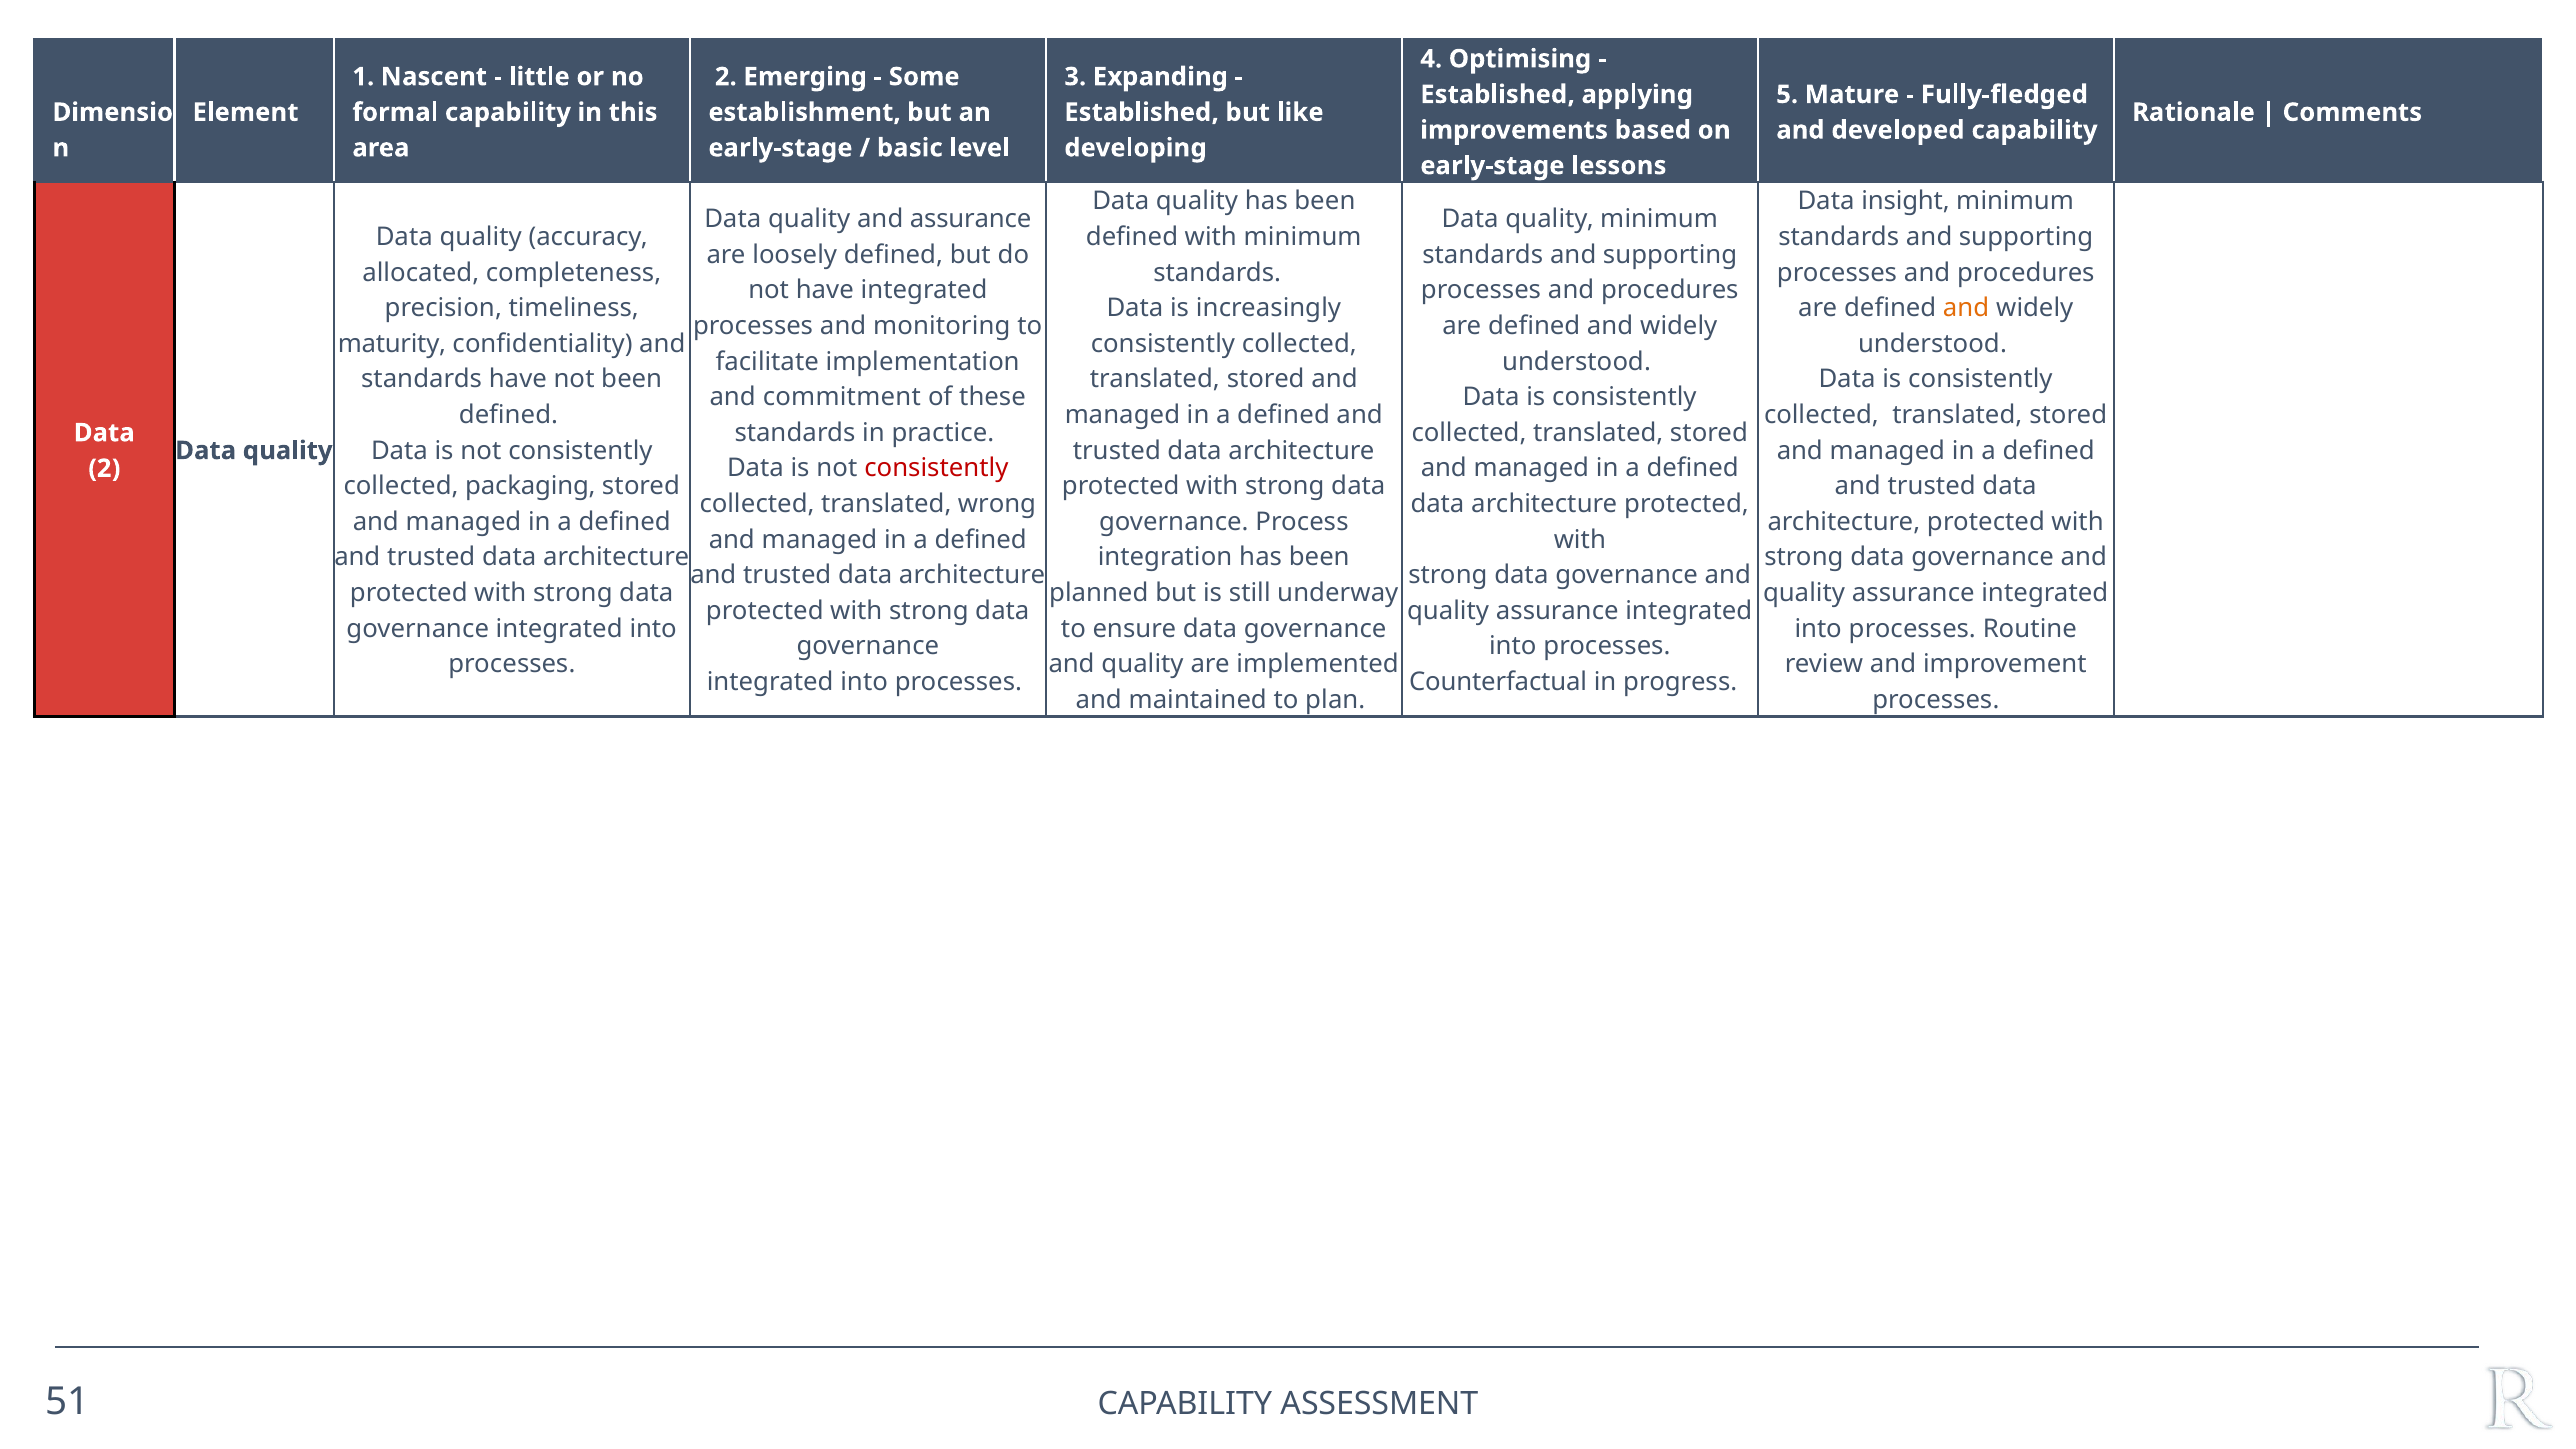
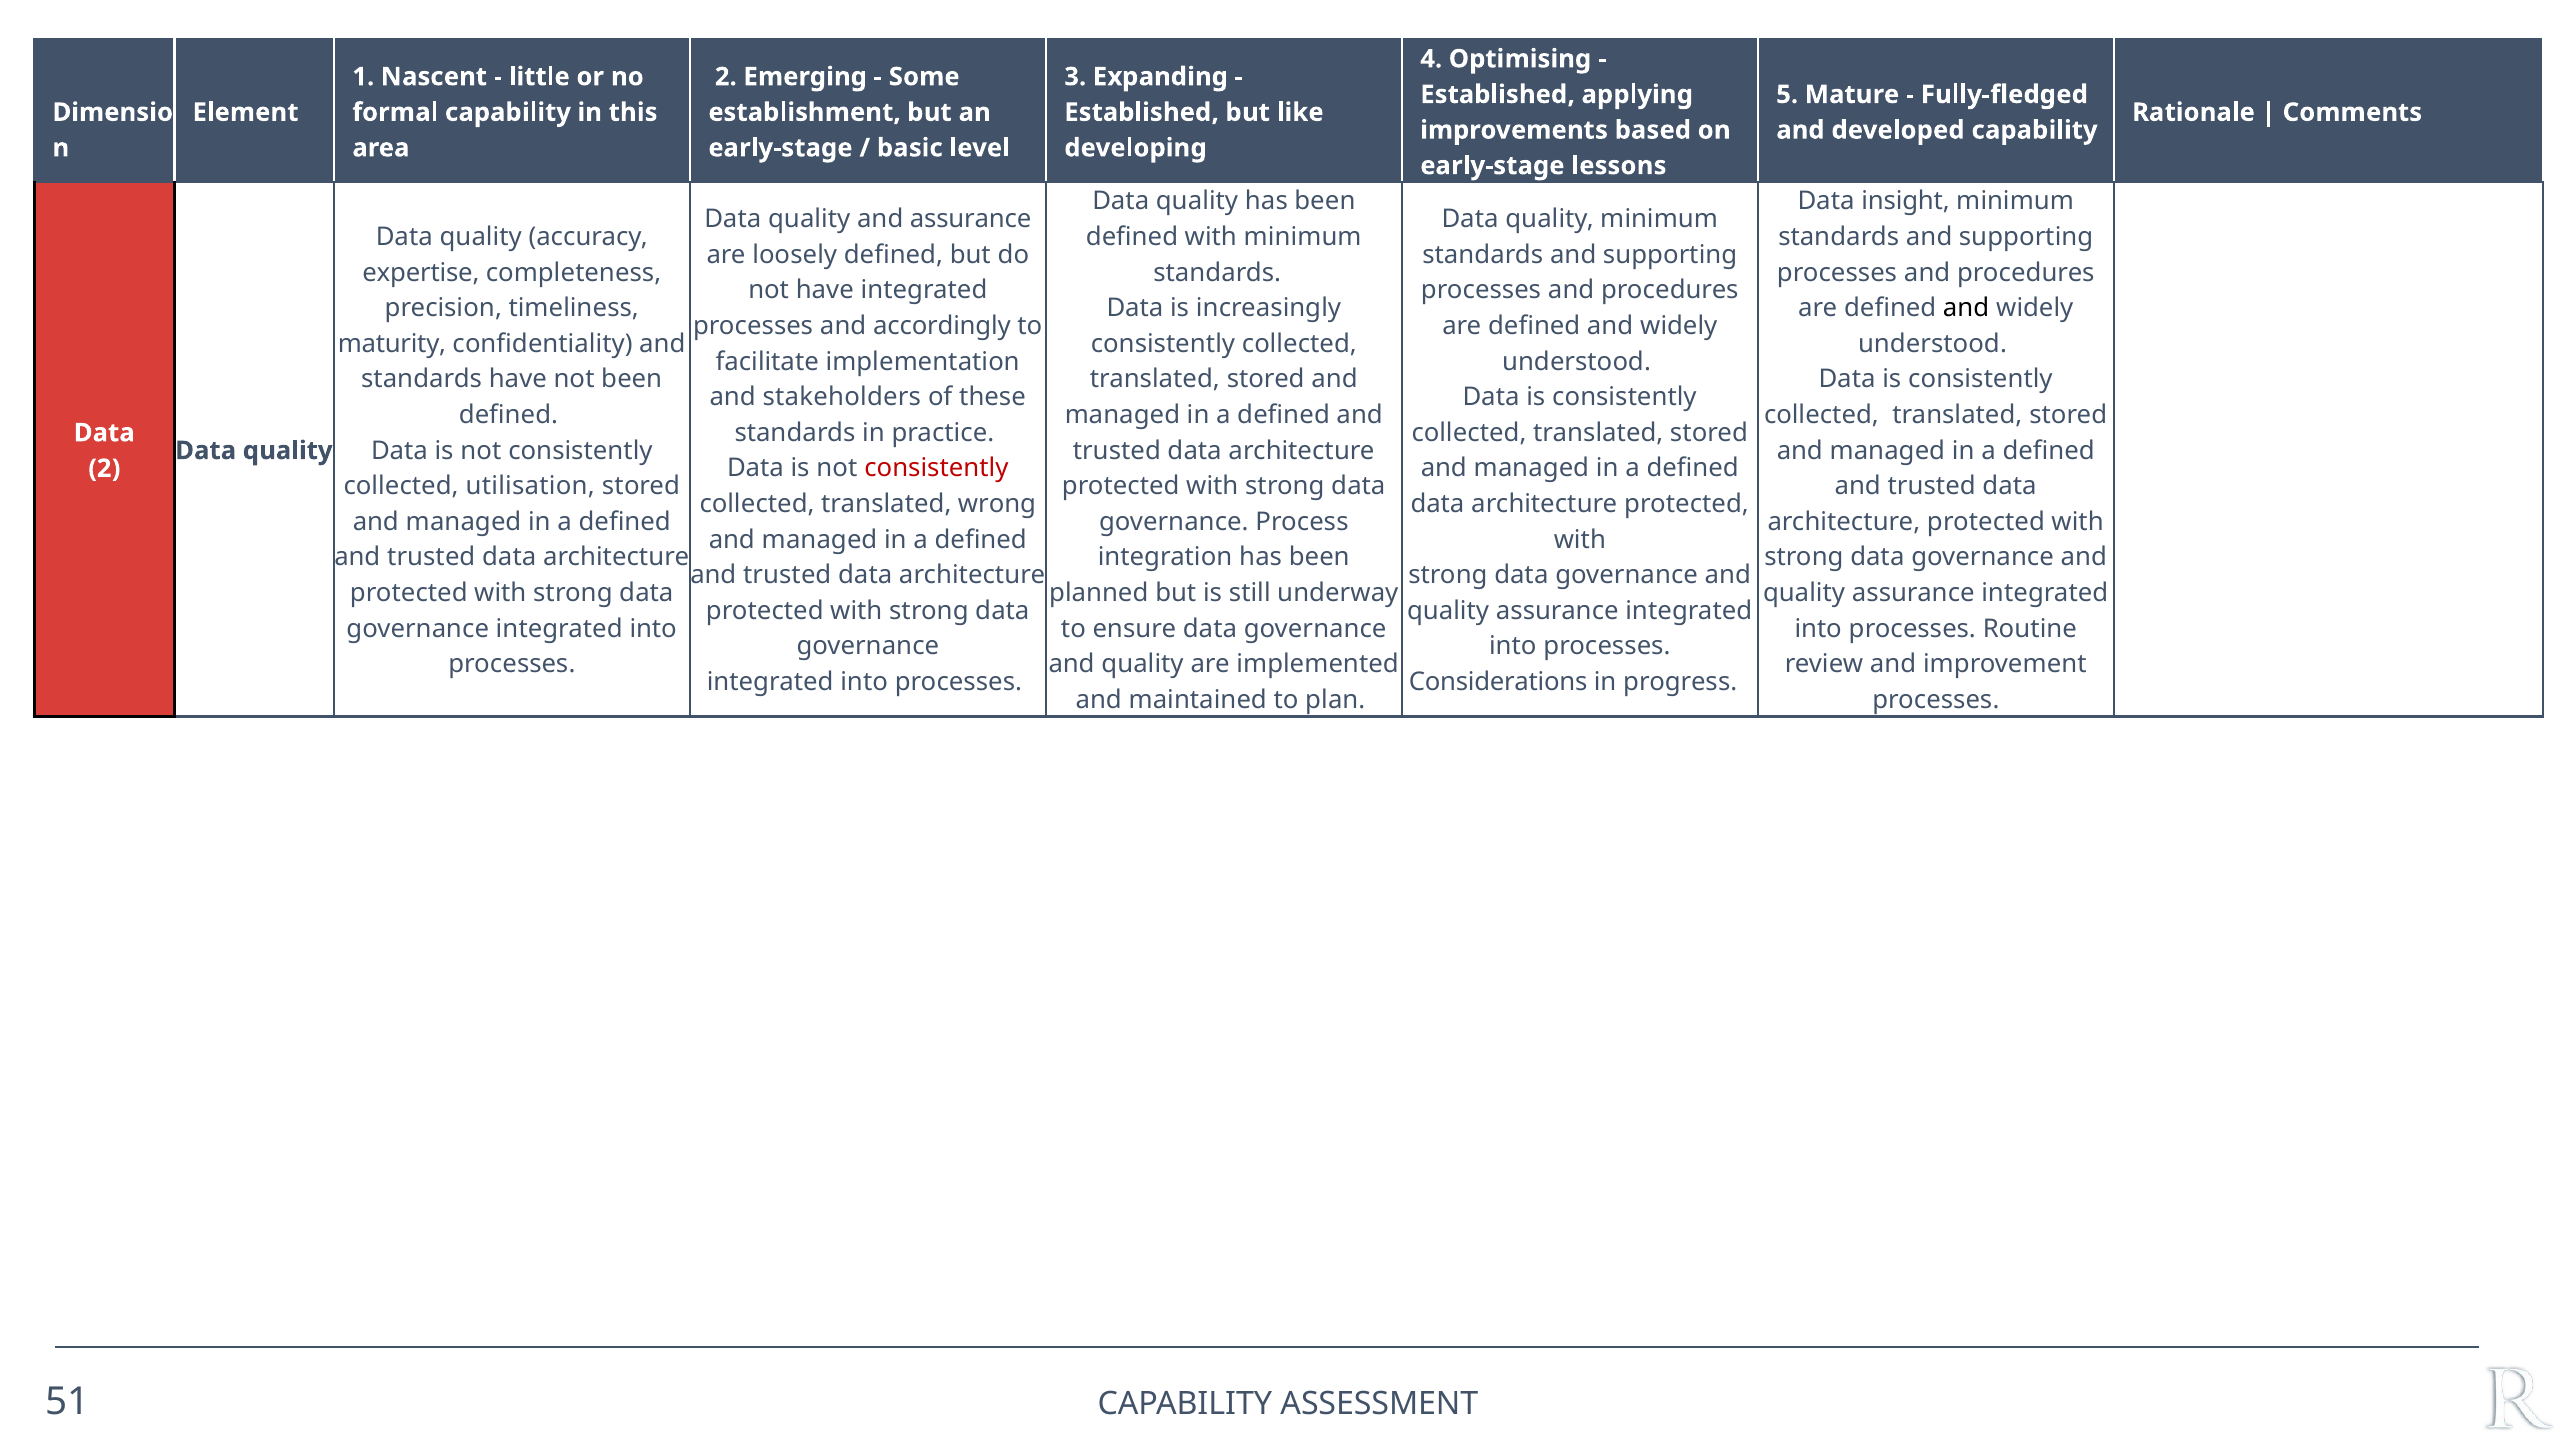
allocated: allocated -> expertise (421, 273)
and colour: orange -> black (1966, 308)
monitoring: monitoring -> accordingly (942, 326)
commitment: commitment -> stakeholders (842, 397)
packaging: packaging -> utilisation (530, 486)
Counterfactual: Counterfactual -> Considerations (1498, 682)
